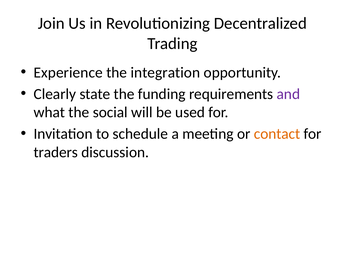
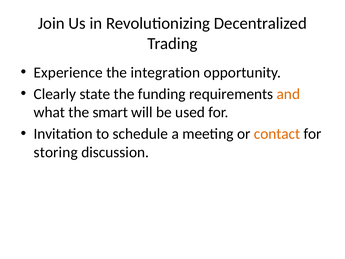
and colour: purple -> orange (288, 94)
social: social -> smart (110, 112)
traders: traders -> storing (56, 152)
